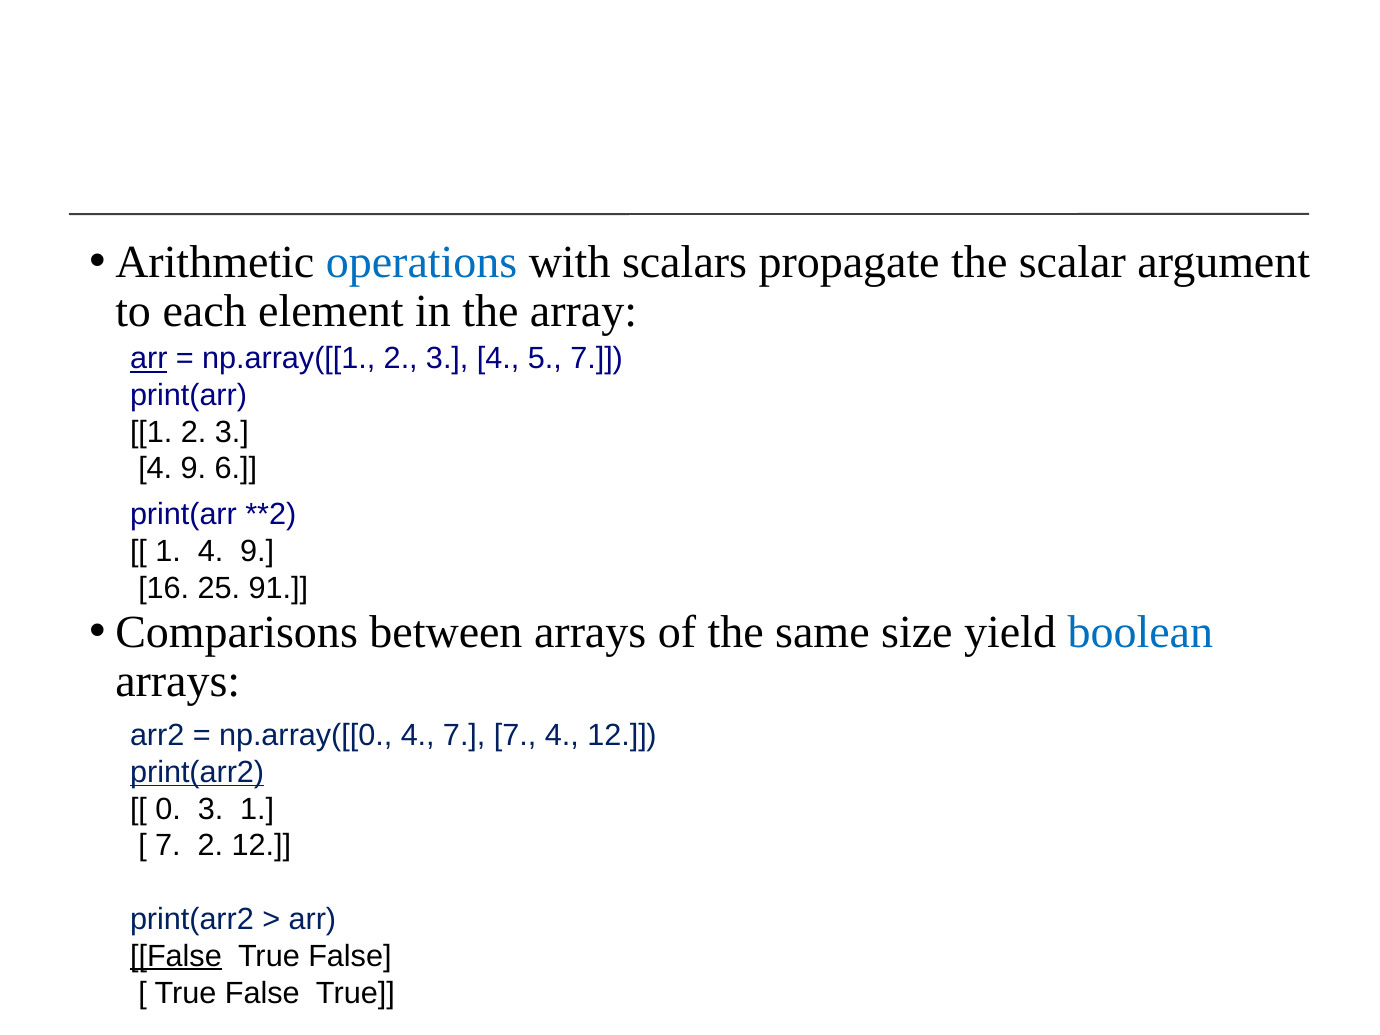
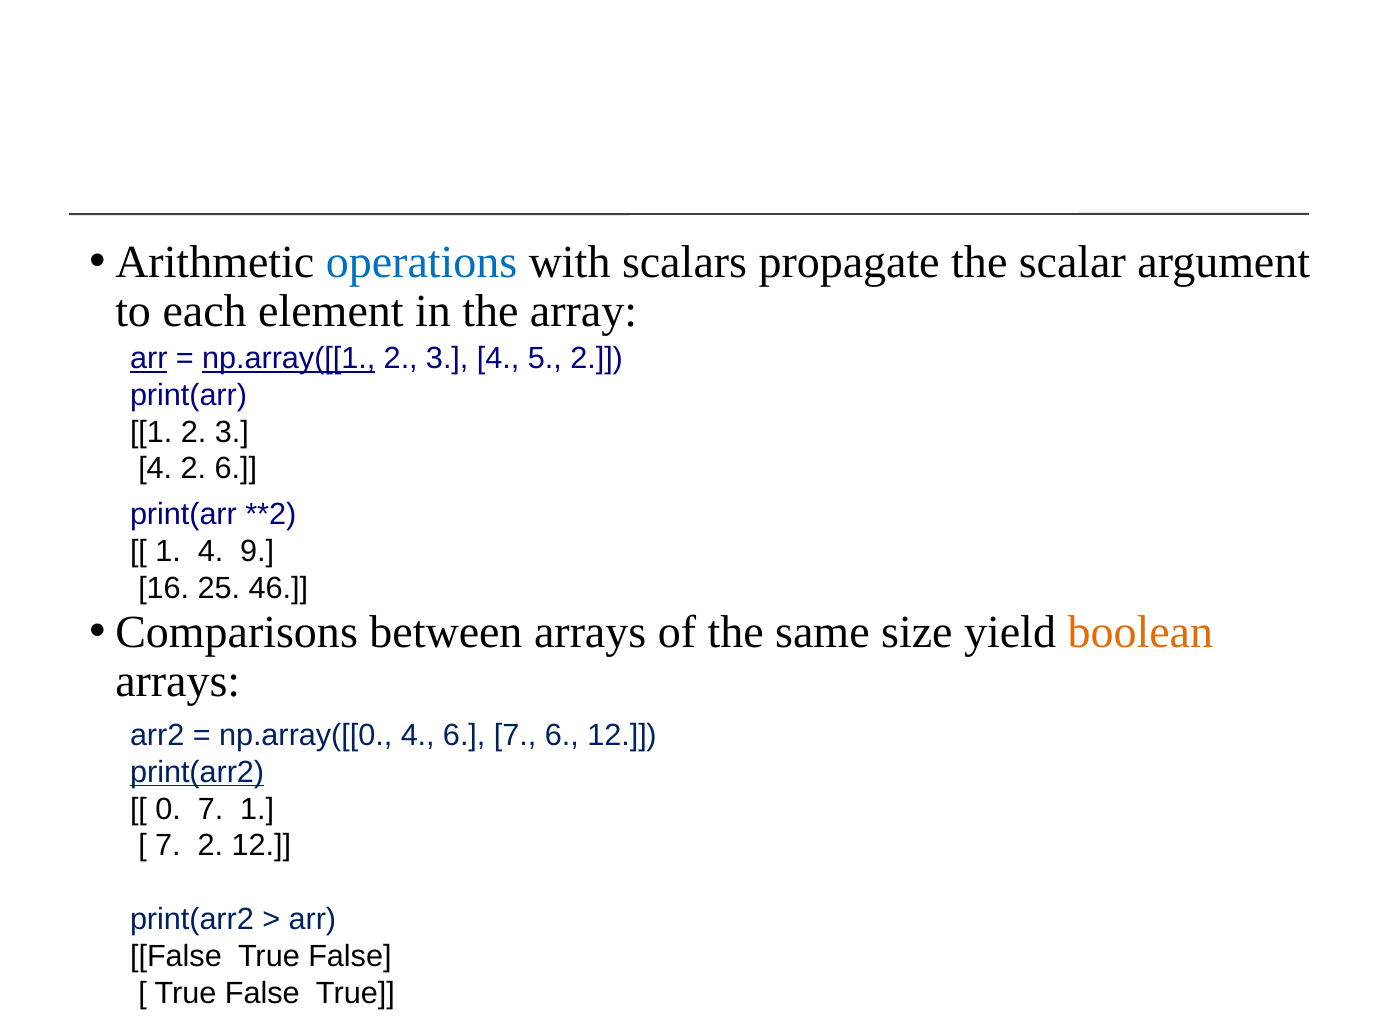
np.array([[1 underline: none -> present (289, 359)
5 7: 7 -> 2 (597, 359)
9: 9 -> 2 (193, 469)
91: 91 -> 46 (278, 588)
boolean colour: blue -> orange (1140, 632)
4 7: 7 -> 6 (464, 736)
7 4: 4 -> 6 (562, 736)
0 3: 3 -> 7 (211, 809)
False underline: present -> none (176, 956)
